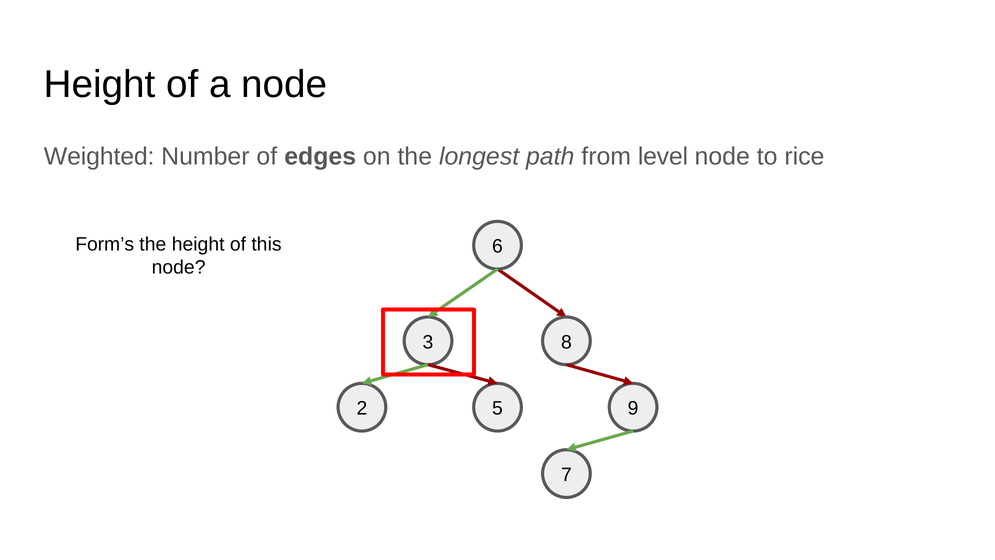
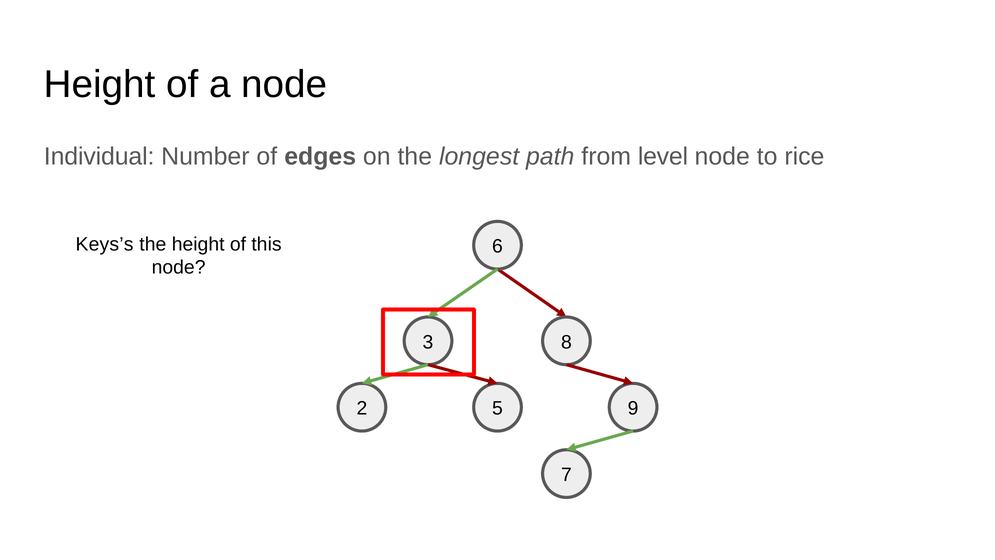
Weighted: Weighted -> Individual (99, 156)
Form’s: Form’s -> Keys’s (105, 244)
